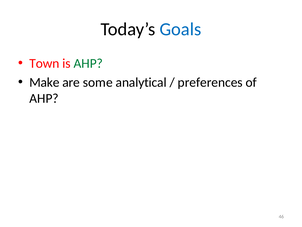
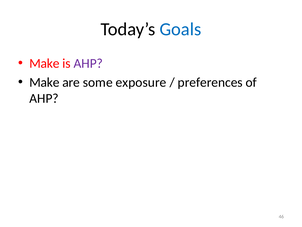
Town: Town -> Make (44, 63)
AHP colour: green -> purple (88, 63)
analytical: analytical -> exposure (141, 82)
